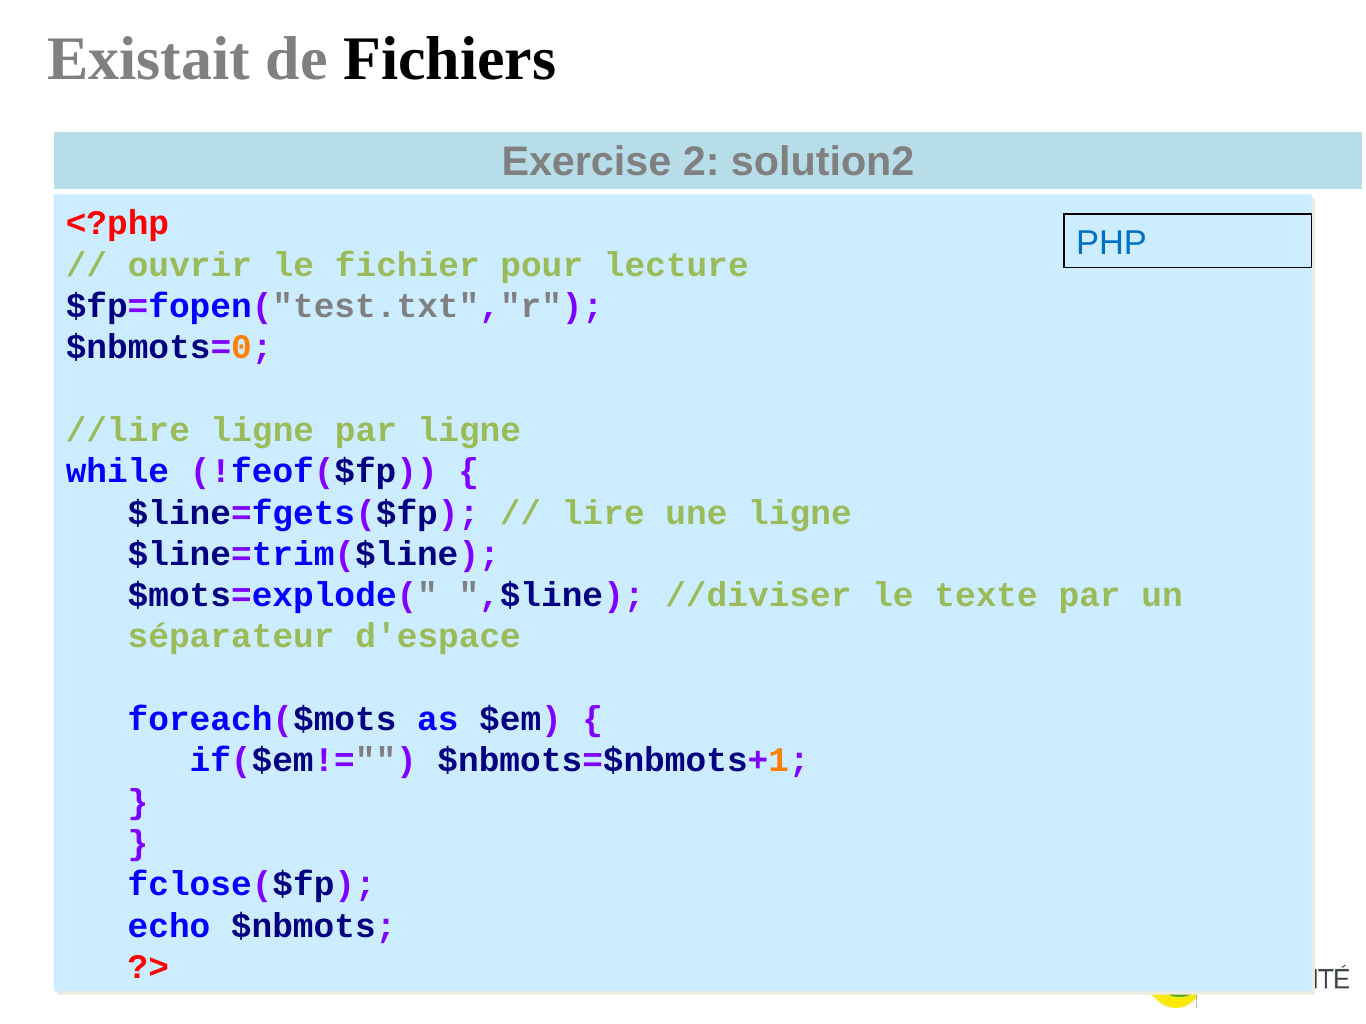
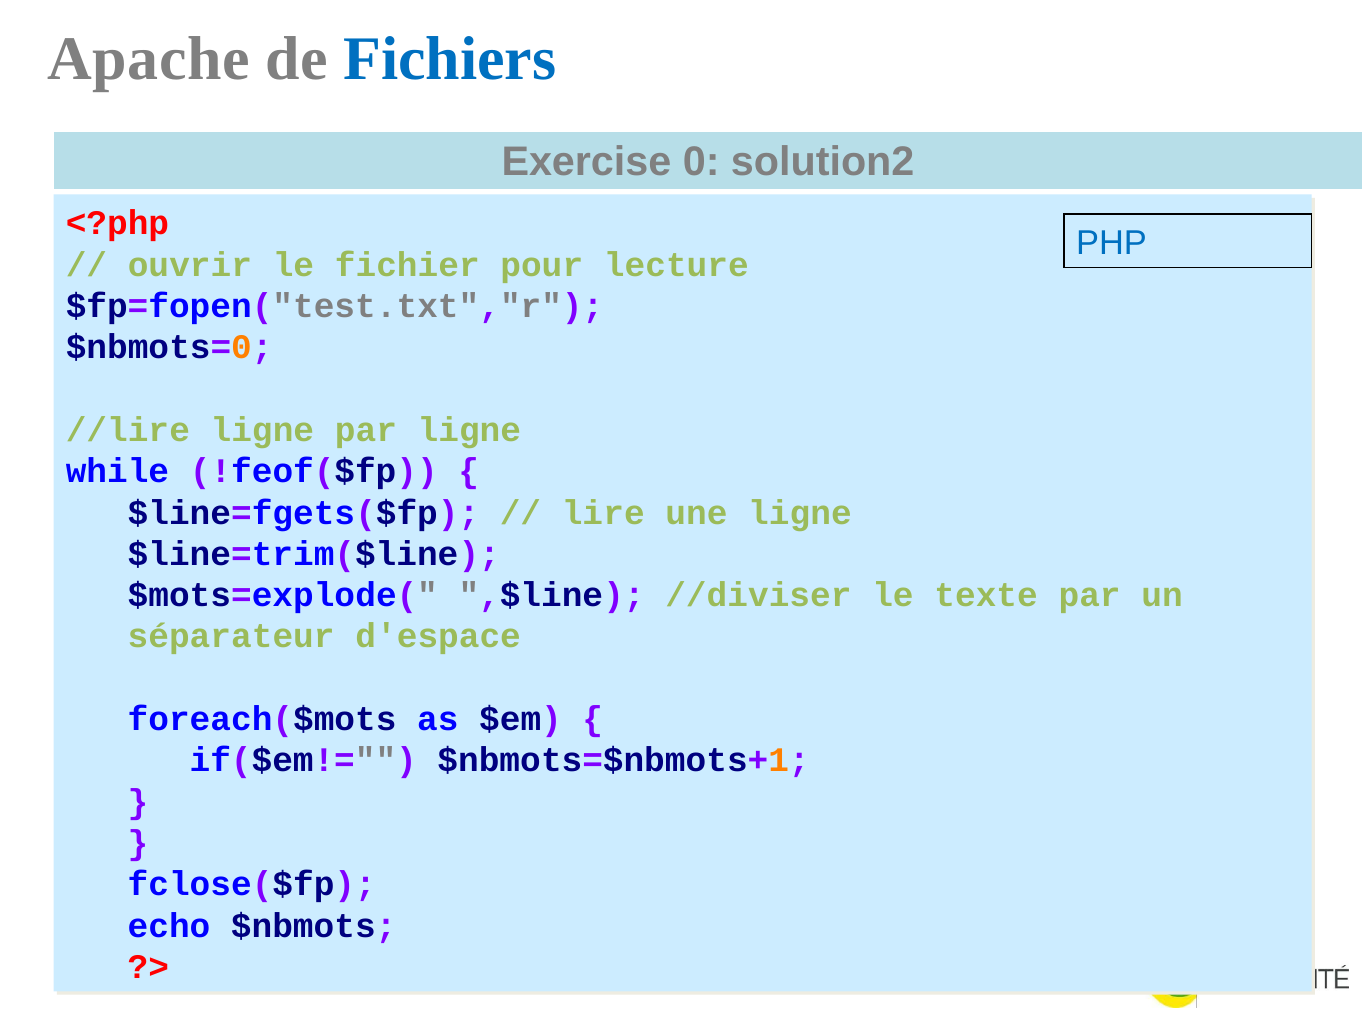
Existait: Existait -> Apache (149, 59)
Fichiers colour: black -> blue (450, 59)
2: 2 -> 0 (701, 162)
